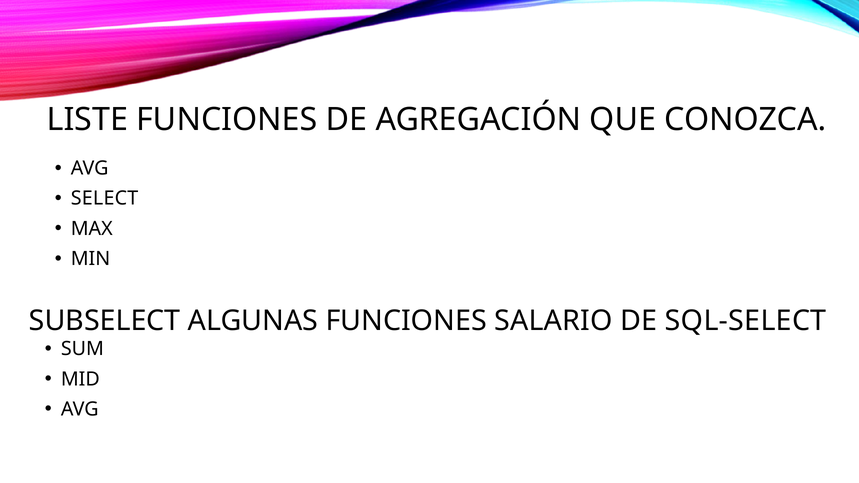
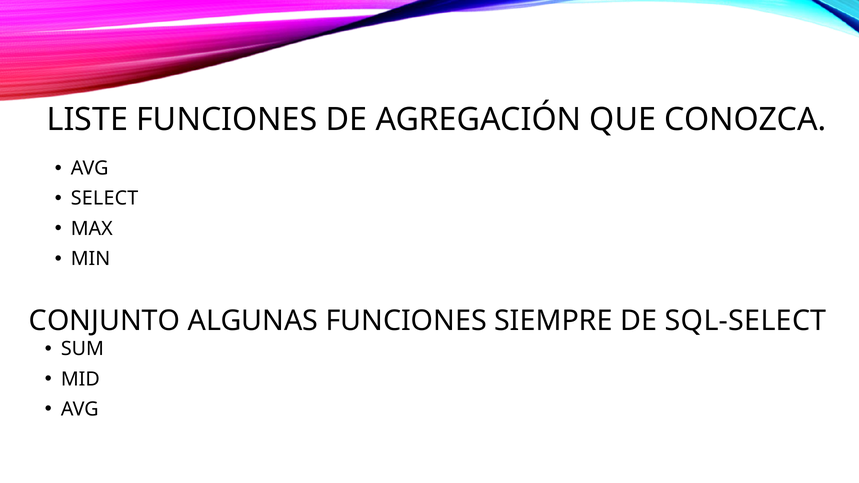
SUBSELECT: SUBSELECT -> CONJUNTO (105, 321)
SALARIO: SALARIO -> SIEMPRE (553, 321)
